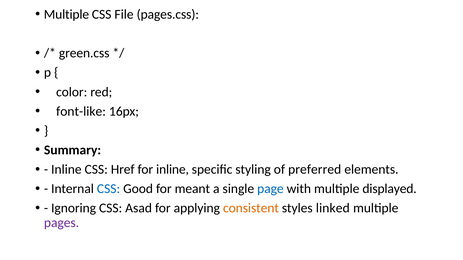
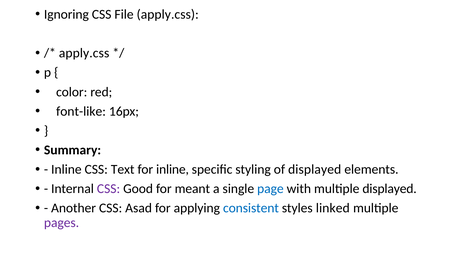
Multiple: Multiple -> Ignoring (66, 14)
File pages.css: pages.css -> apply.css (168, 14)
green.css: green.css -> apply.css (84, 53)
Href: Href -> Text (123, 170)
of preferred: preferred -> displayed (315, 170)
CSS colour: blue -> purple (109, 189)
Ignoring: Ignoring -> Another (74, 209)
consistent colour: orange -> blue (251, 209)
